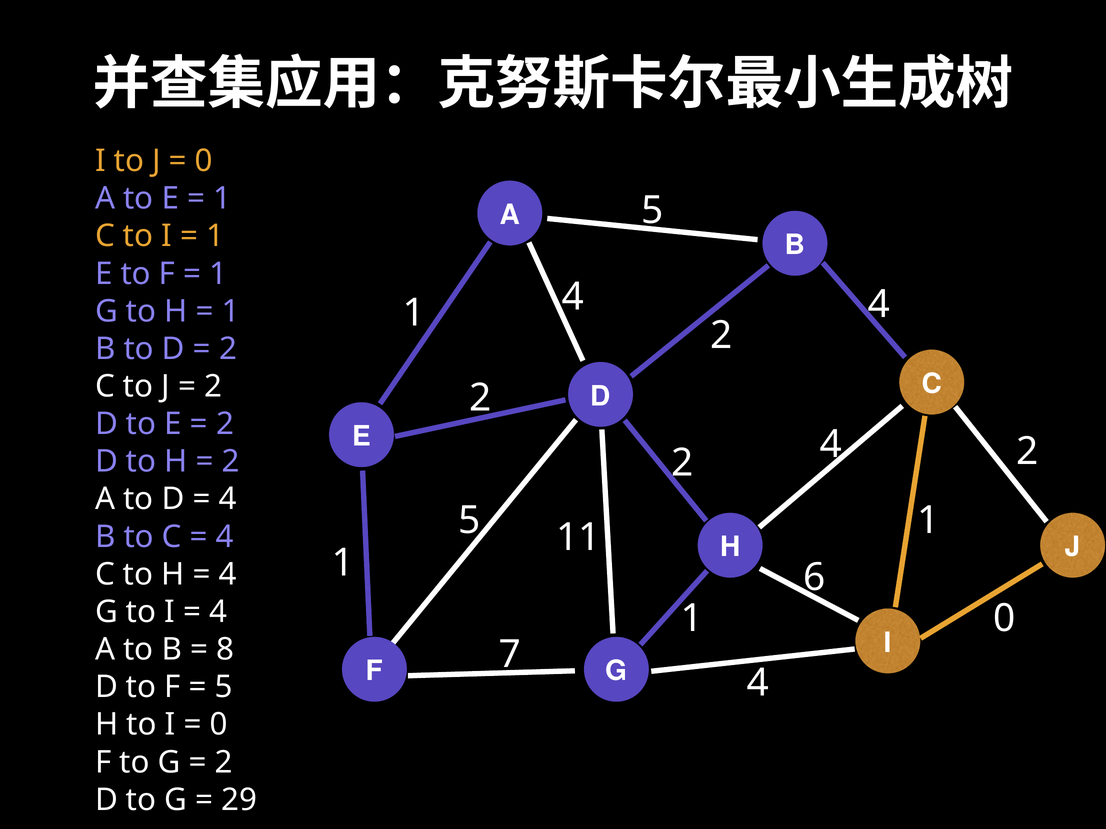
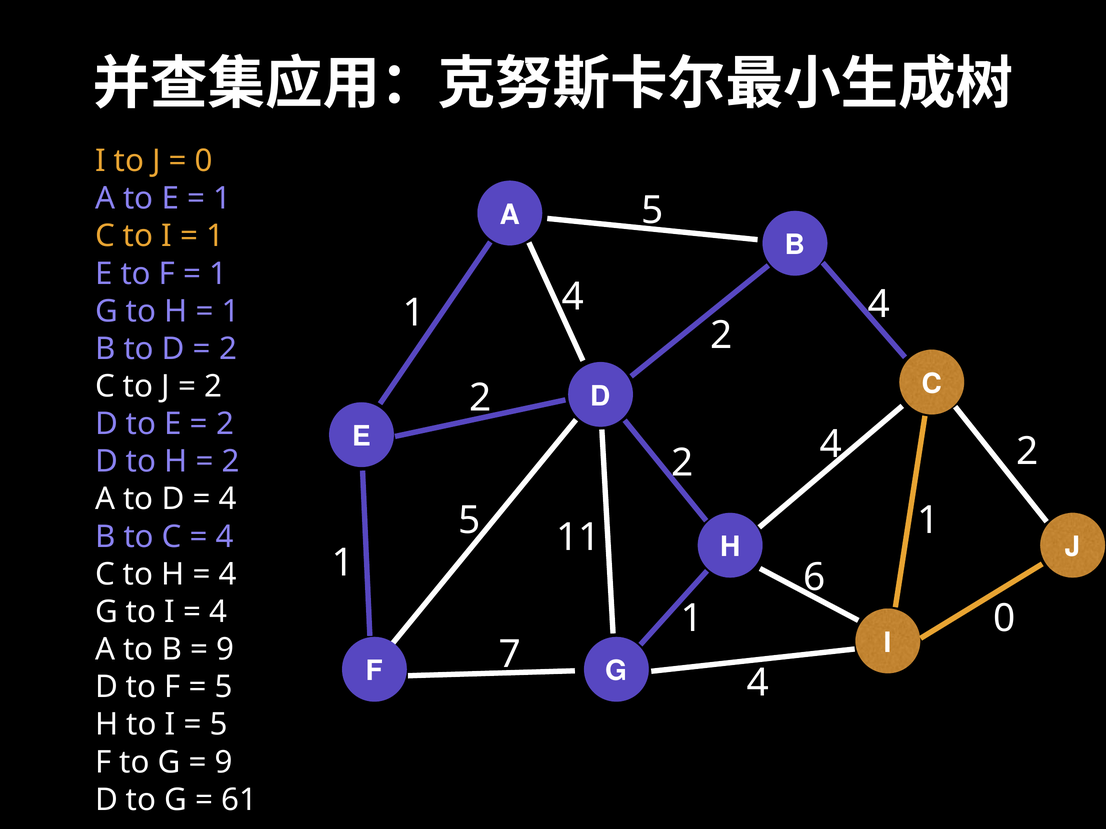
8: 8 -> 9 (225, 650)
0: 0 -> 5 (219, 725)
2: 2 -> 9 (224, 763)
29: 29 -> 61 (239, 800)
